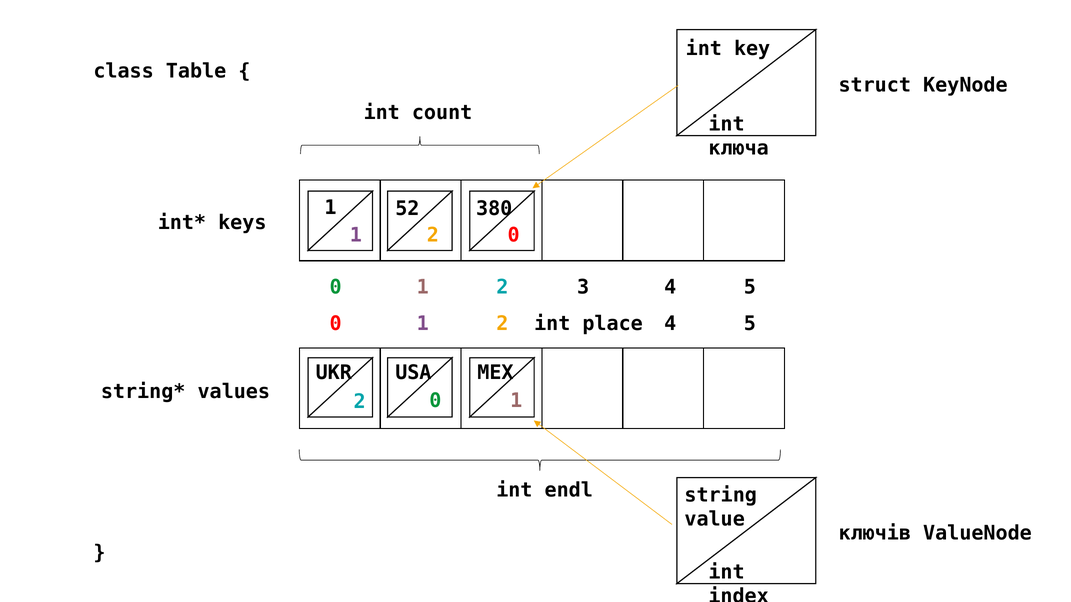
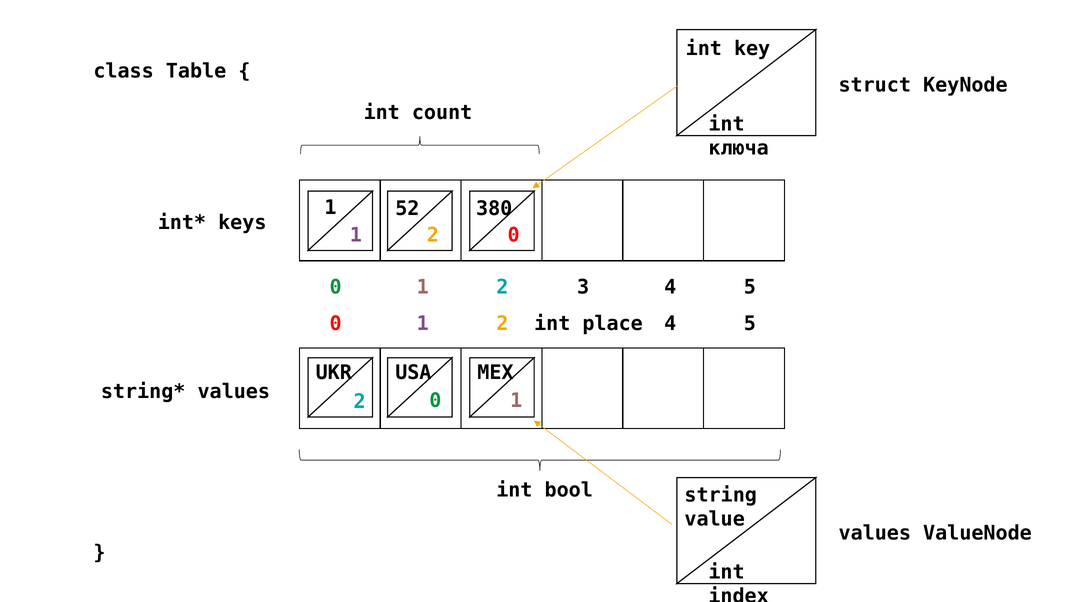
endl: endl -> bool (569, 491)
ключів: ключів -> values (875, 533)
